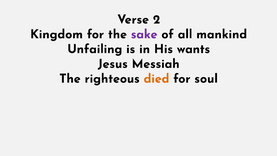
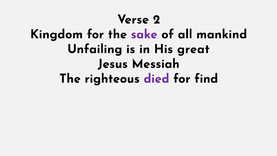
wants: wants -> great (193, 49)
died colour: orange -> purple (156, 79)
soul: soul -> find (206, 79)
